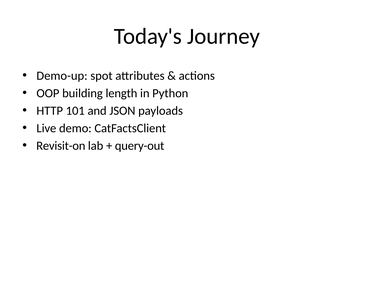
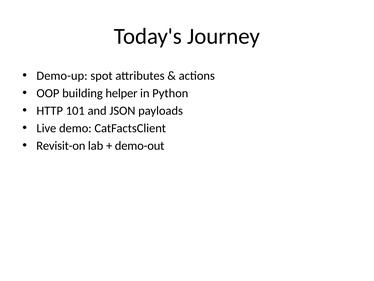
length: length -> helper (121, 93)
query-out: query-out -> demo-out (140, 145)
